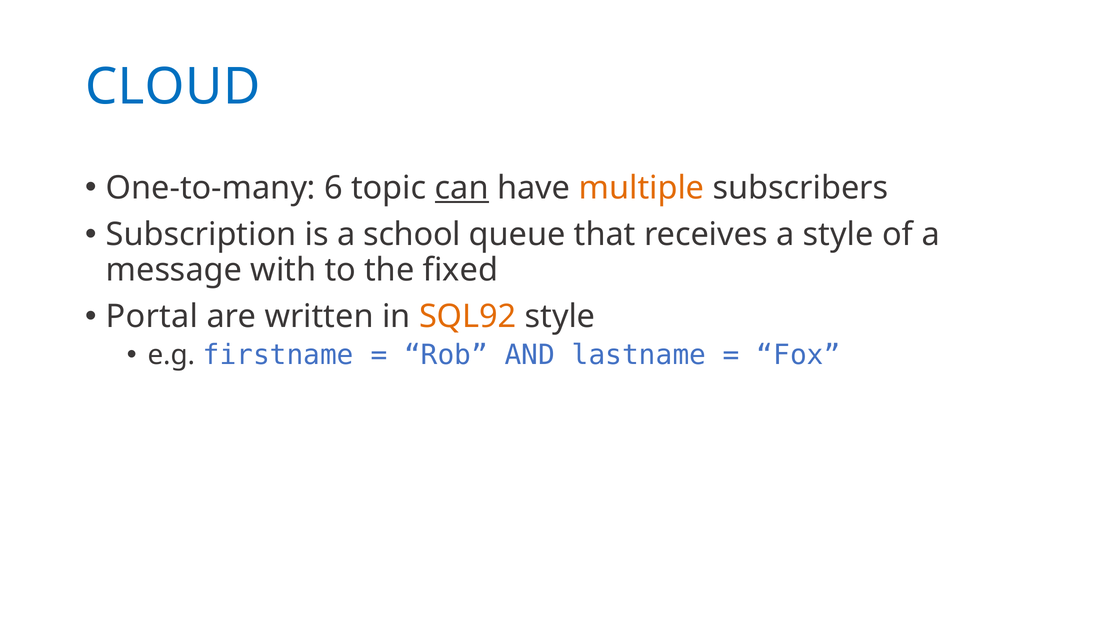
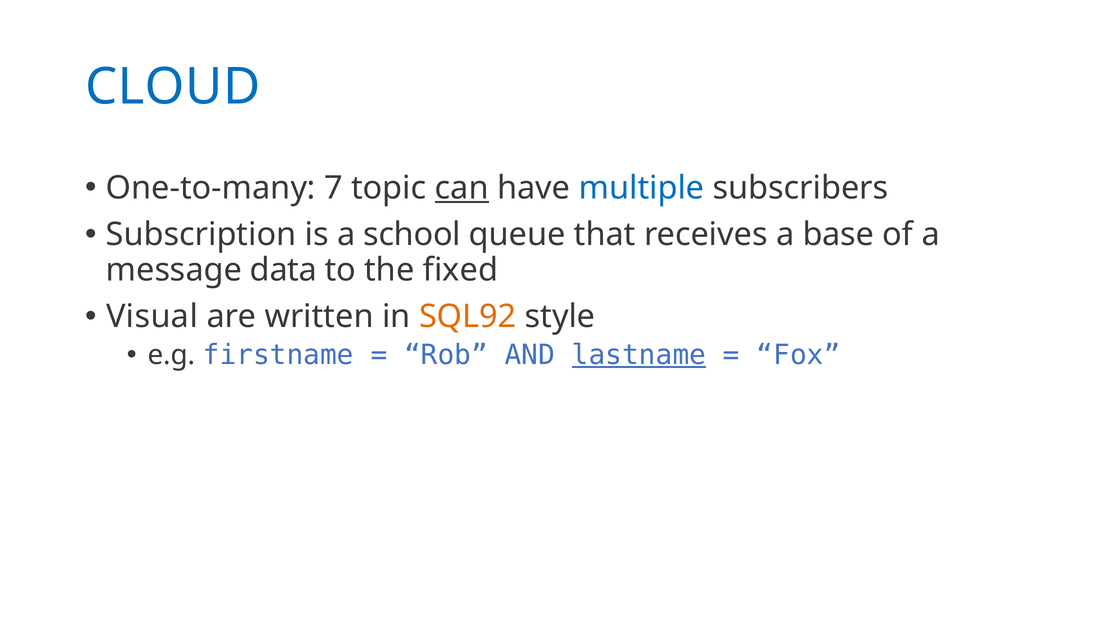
6: 6 -> 7 (333, 188)
multiple colour: orange -> blue (641, 188)
a style: style -> base (838, 235)
with: with -> data (283, 270)
Portal: Portal -> Visual (152, 317)
lastname underline: none -> present (639, 355)
